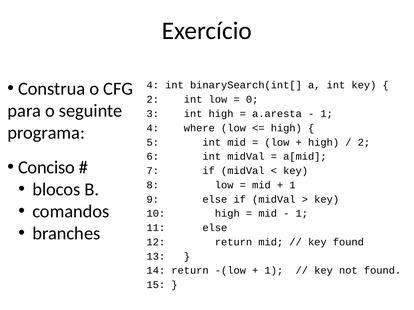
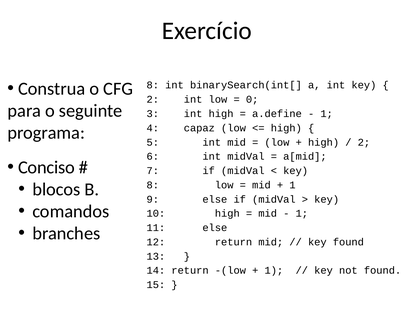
4: 4 -> 8 (153, 85)
a.aresta: a.aresta -> a.define (277, 114)
where: where -> capaz (199, 128)
